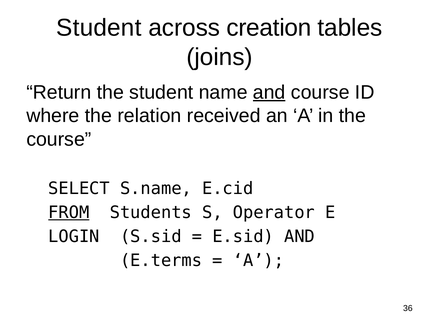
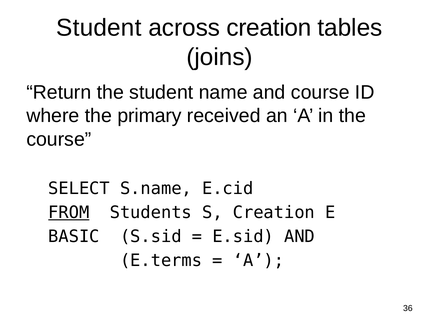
and underline: present -> none (269, 92)
relation: relation -> primary (150, 116)
S Operator: Operator -> Creation (274, 212)
LOGIN: LOGIN -> BASIC (74, 236)
